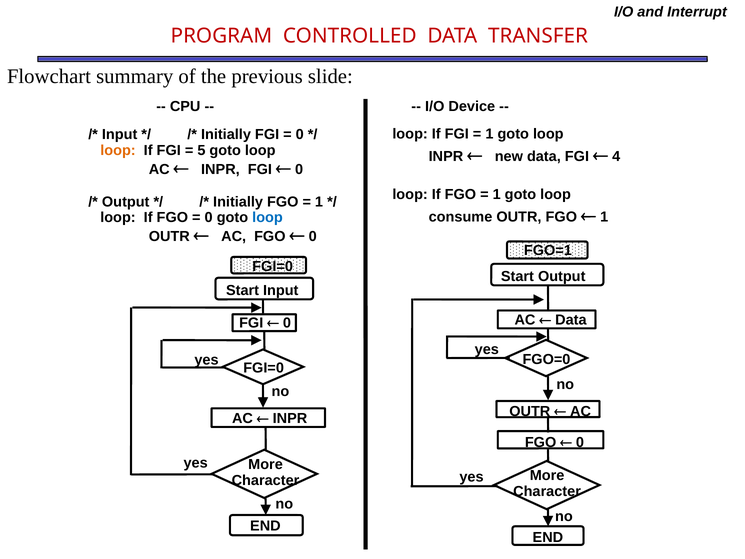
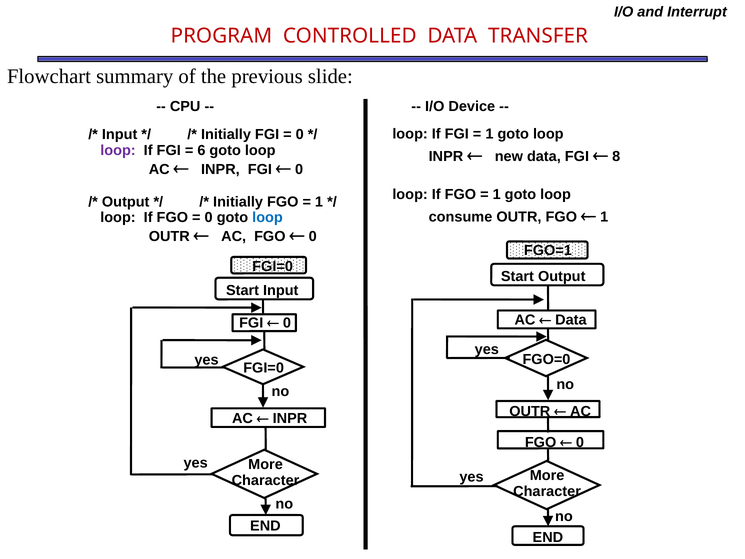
loop colour: orange -> purple (118, 150)
5: 5 -> 6 (201, 150)
4: 4 -> 8 (616, 157)
